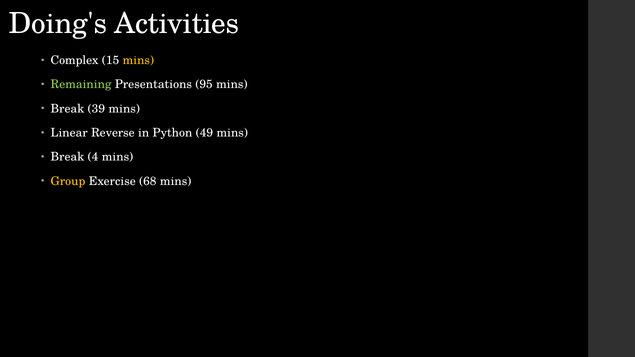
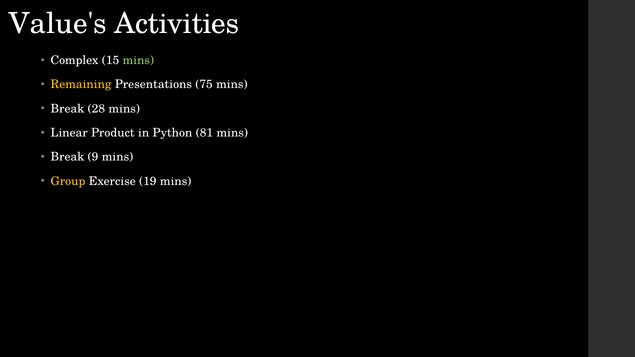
Doing's: Doing's -> Value's (58, 24)
mins colour: yellow -> light green (138, 60)
Remaining colour: light green -> yellow (81, 85)
95: 95 -> 75 (204, 85)
39: 39 -> 28 (96, 109)
Reverse: Reverse -> Product (113, 133)
49: 49 -> 81 (204, 133)
4: 4 -> 9 (93, 157)
68: 68 -> 19 (148, 181)
